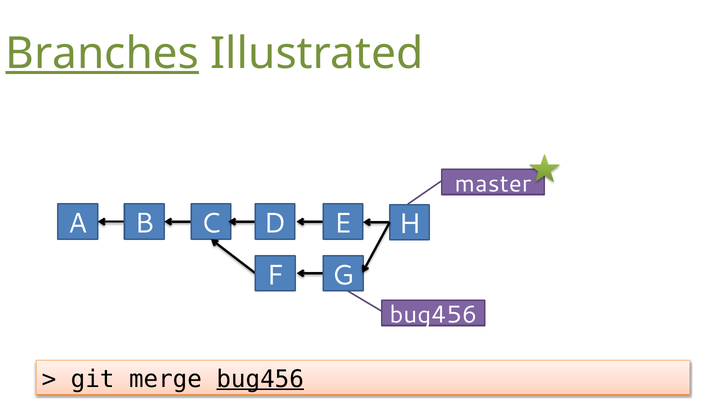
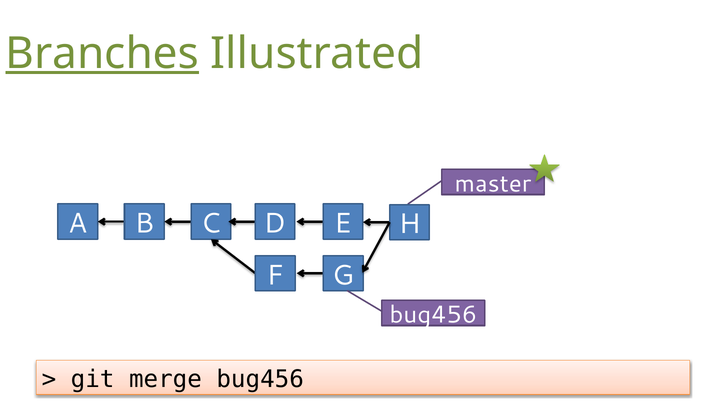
bug456 underline: present -> none (260, 379)
